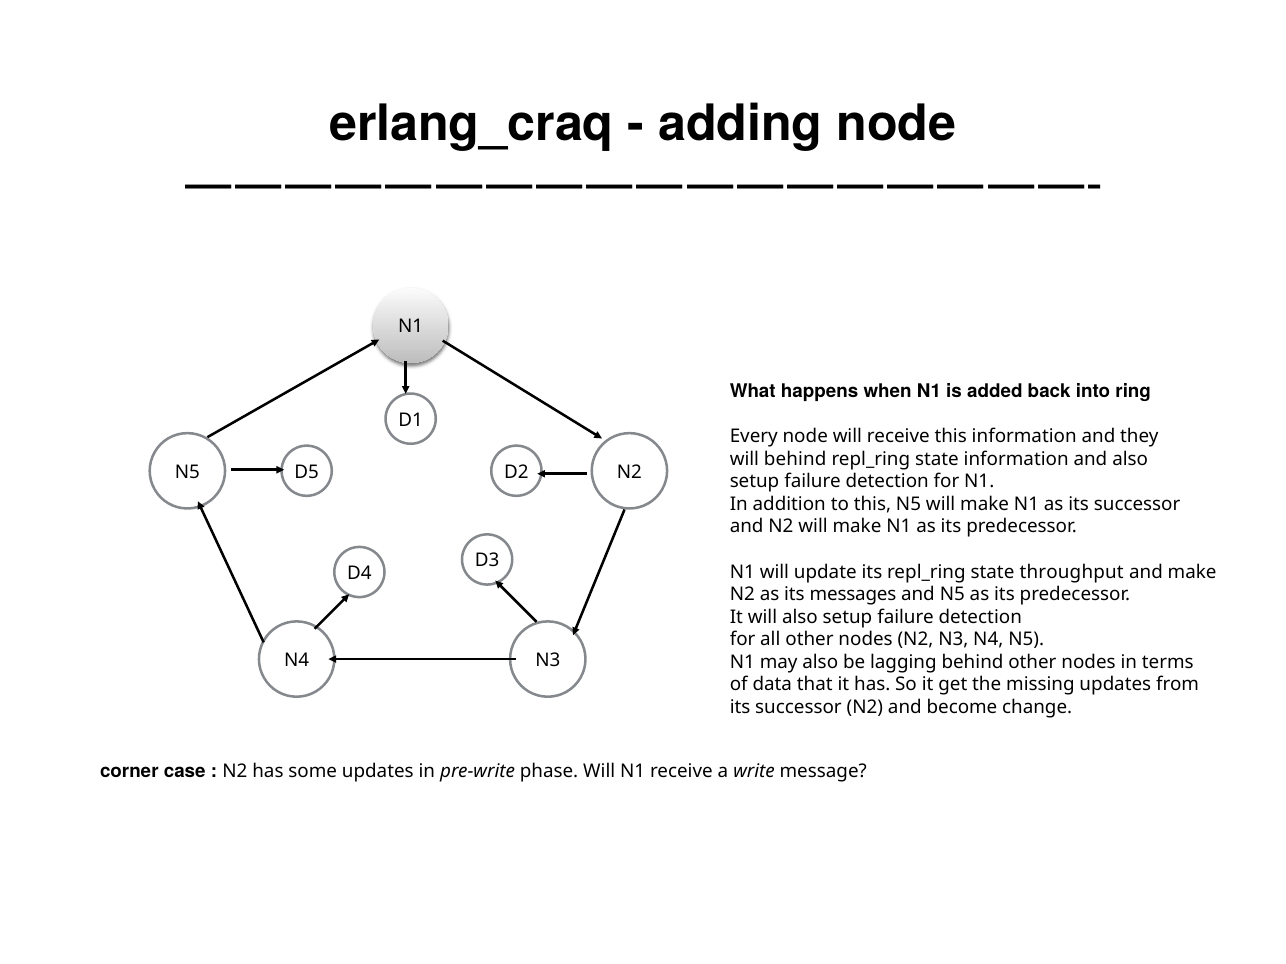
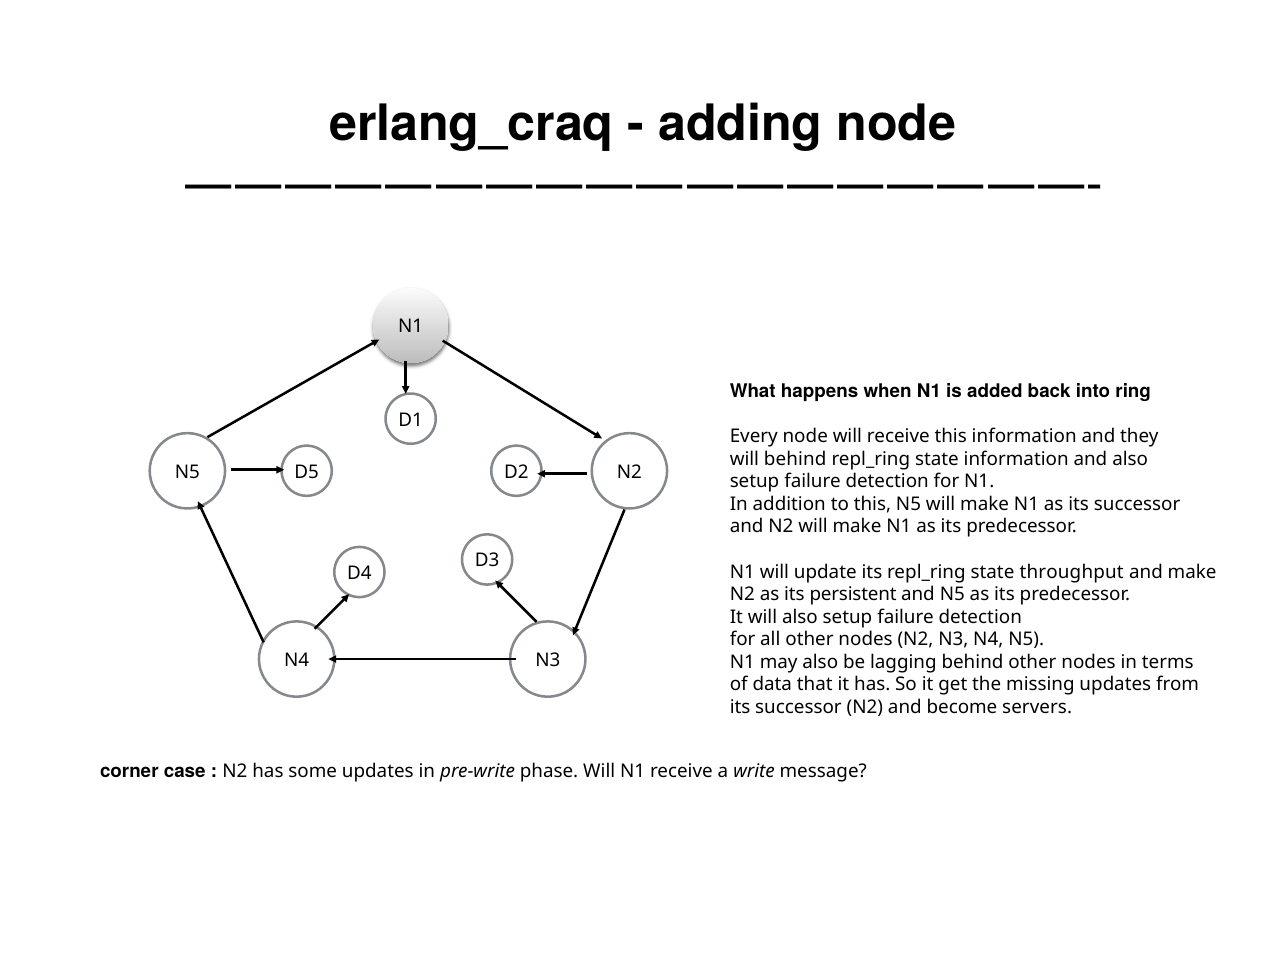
messages: messages -> persistent (853, 595)
change: change -> servers (1037, 708)
